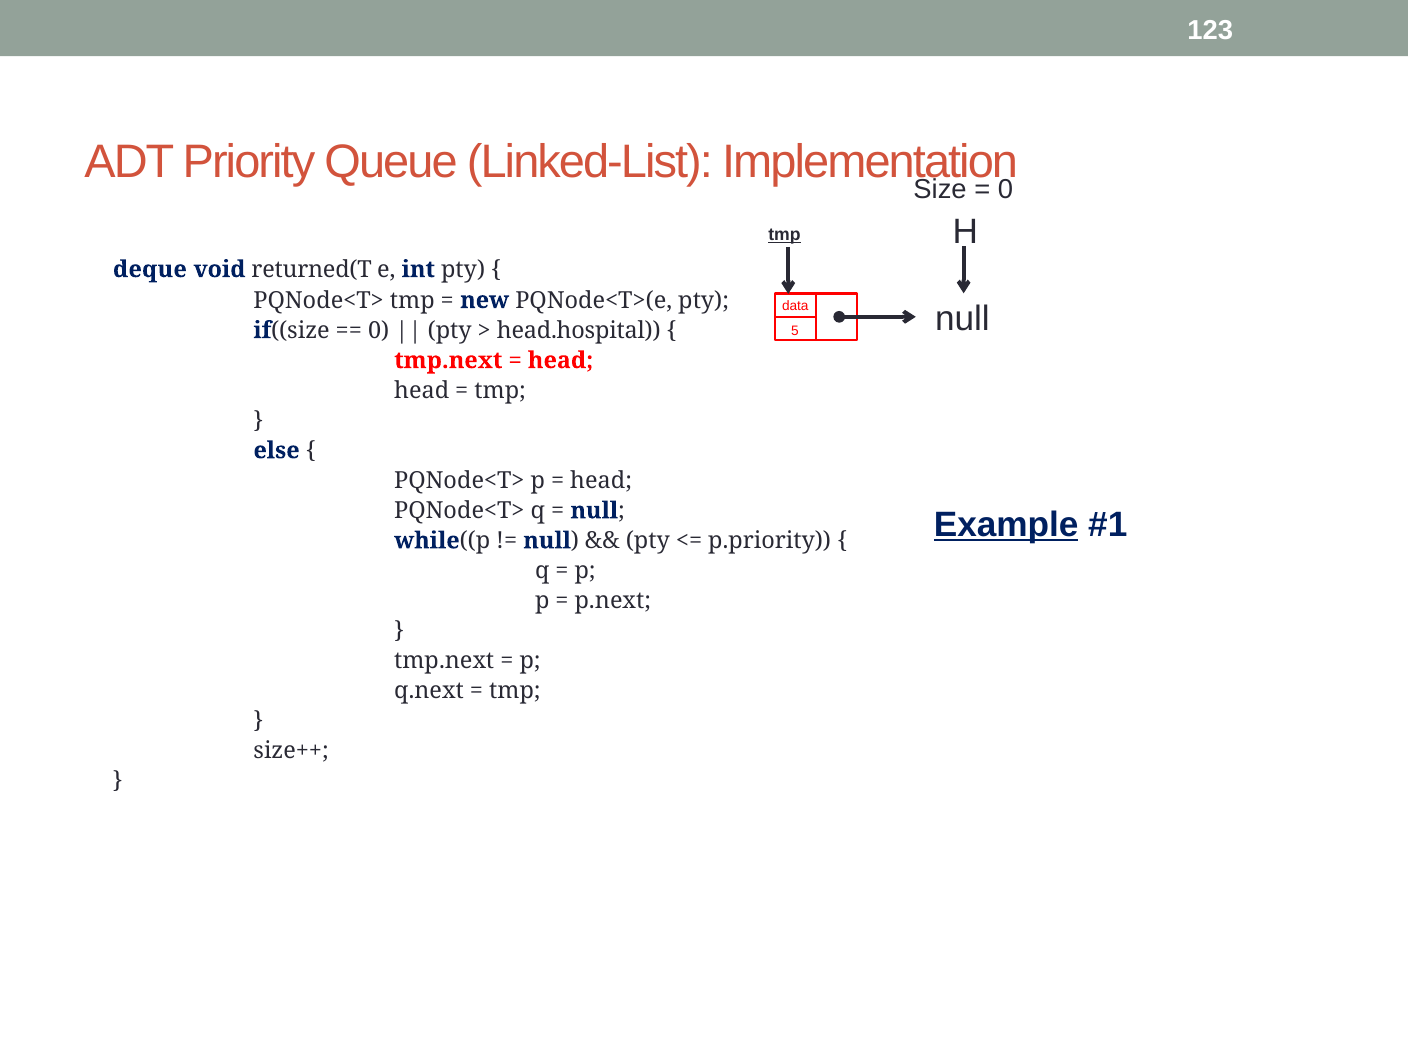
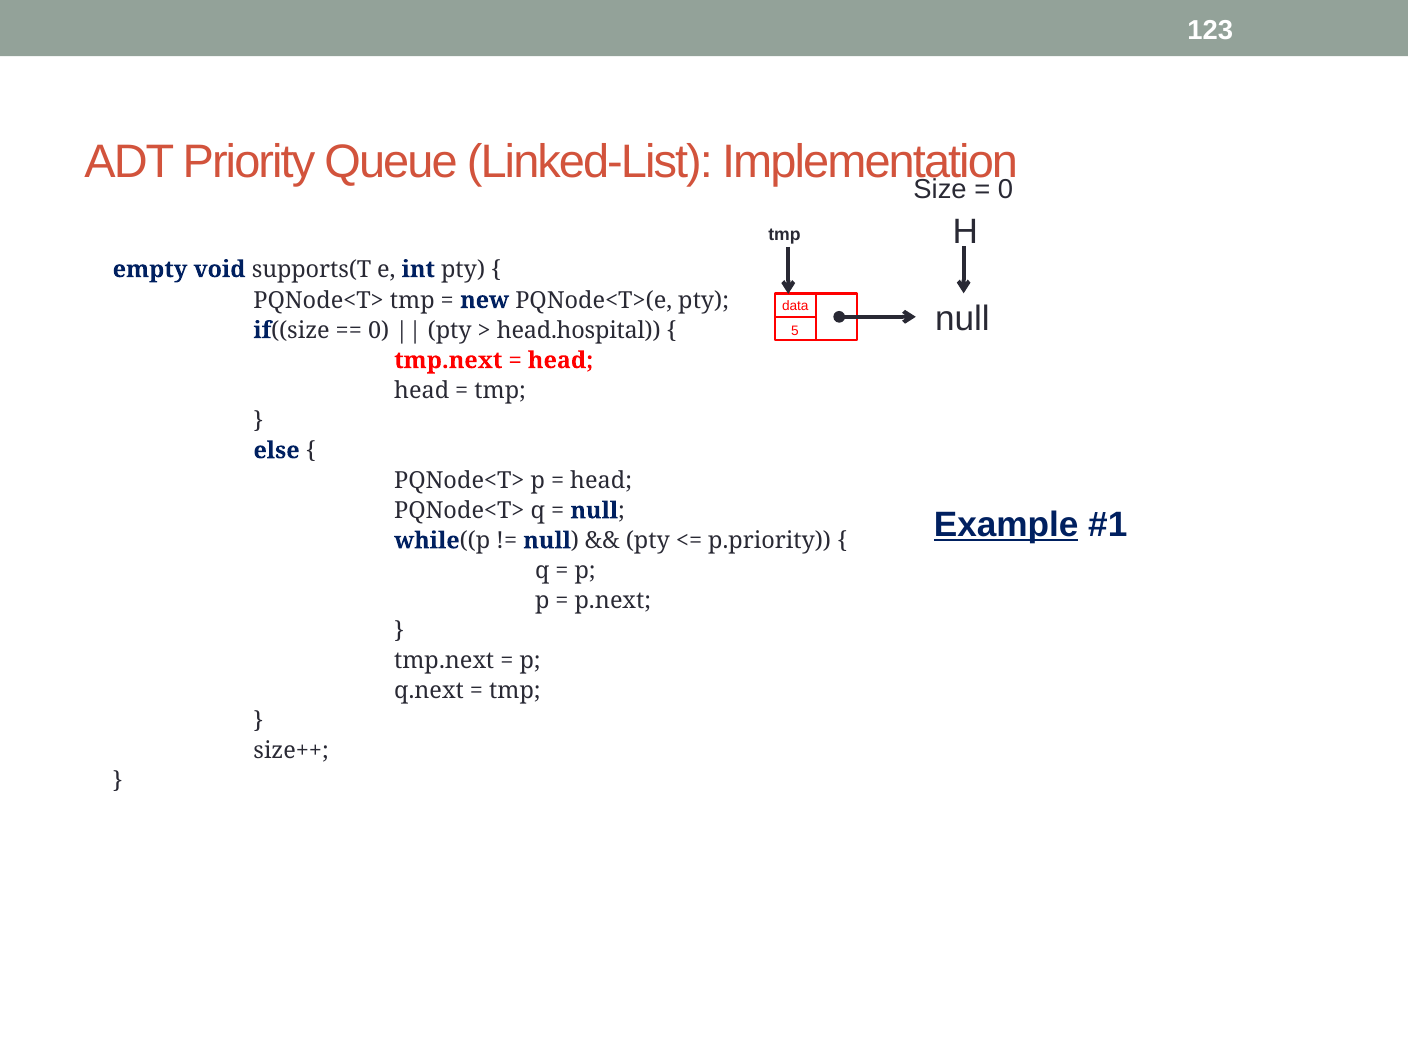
tmp underline: present -> none (784, 235)
deque: deque -> empty (150, 269)
returned(T: returned(T -> supports(T (311, 269)
